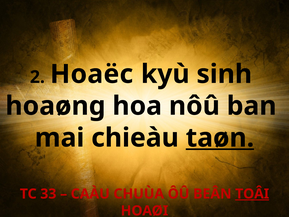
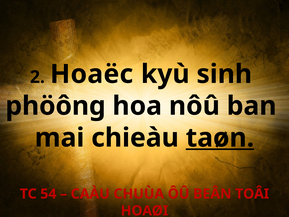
hoaøng: hoaøng -> phöông (56, 106)
33: 33 -> 54 (48, 194)
TOÂI underline: present -> none (252, 194)
